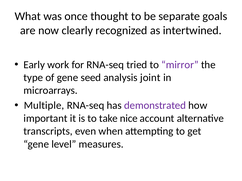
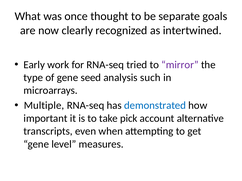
joint: joint -> such (150, 78)
demonstrated colour: purple -> blue (155, 106)
nice: nice -> pick (129, 119)
